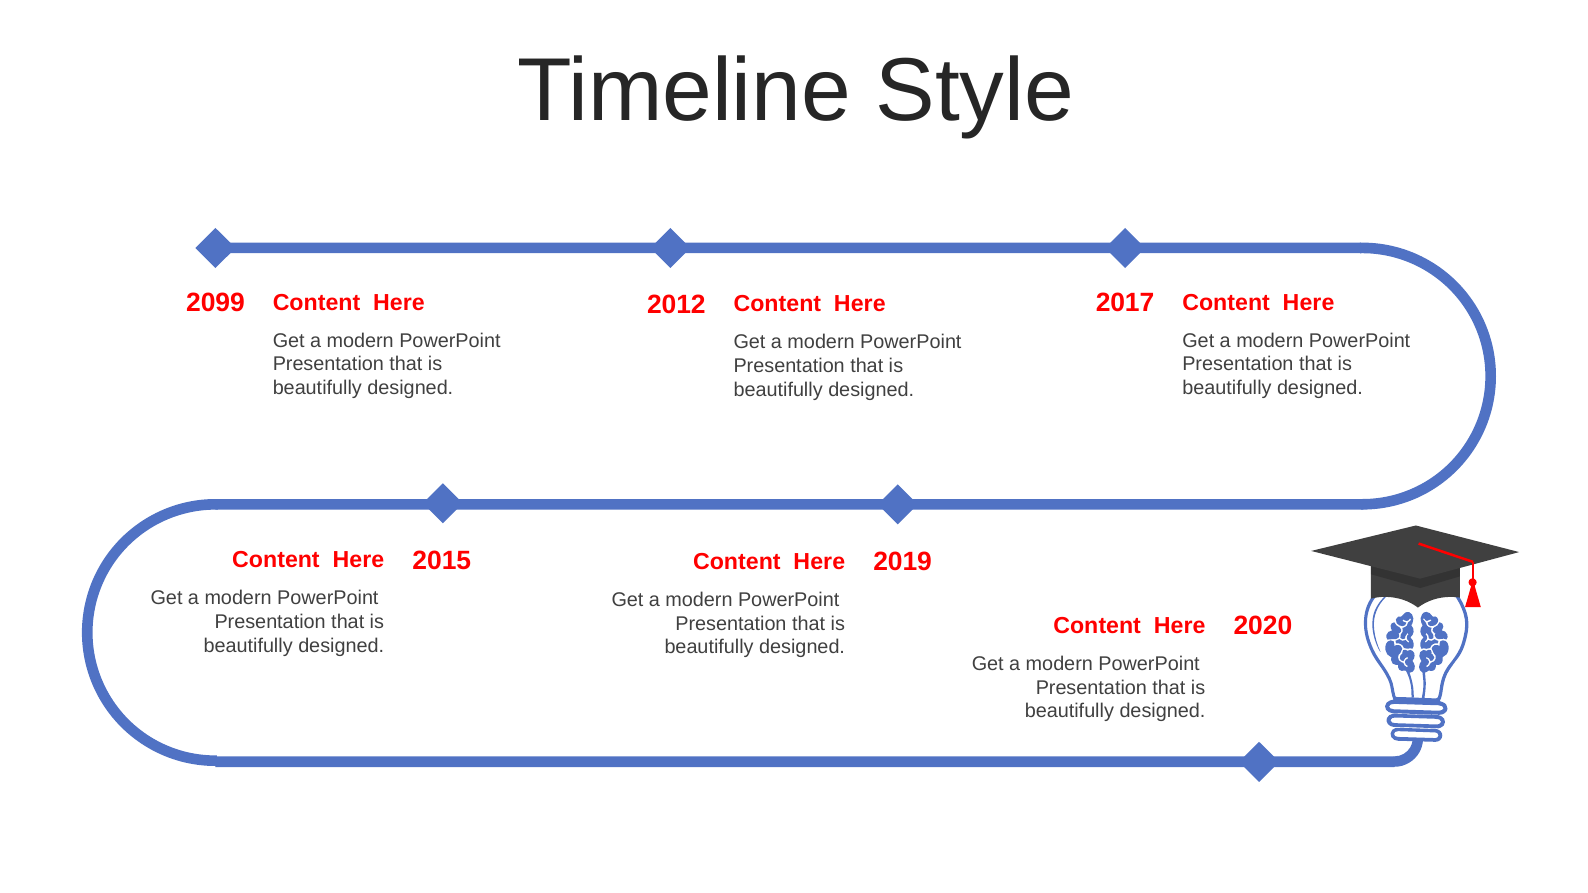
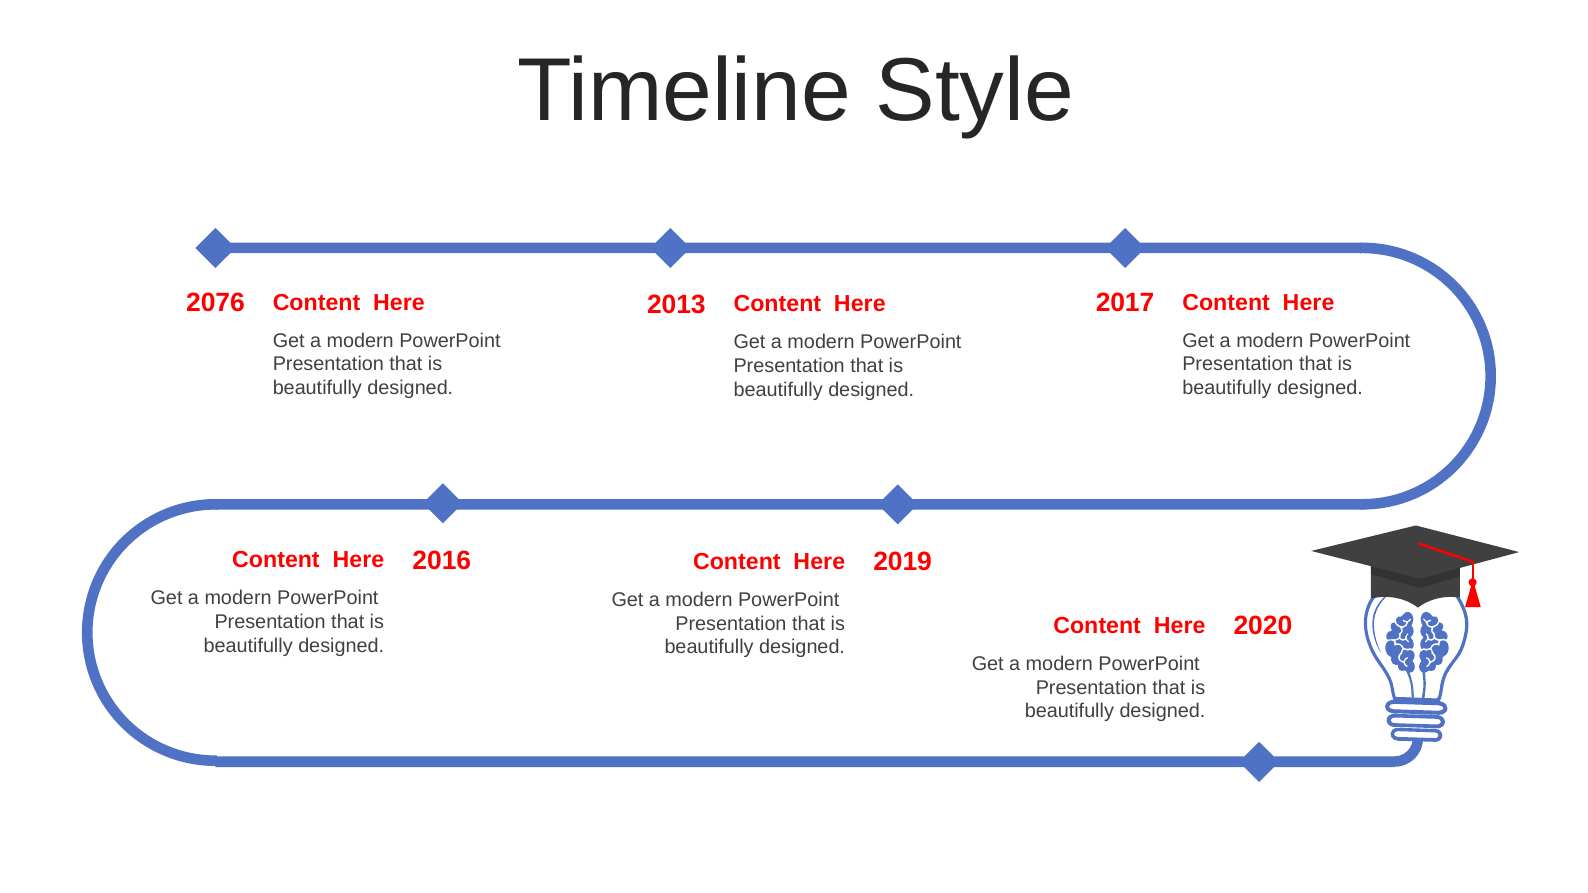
2099: 2099 -> 2076 (216, 303)
2012: 2012 -> 2013 (676, 304)
2015: 2015 -> 2016 (442, 561)
